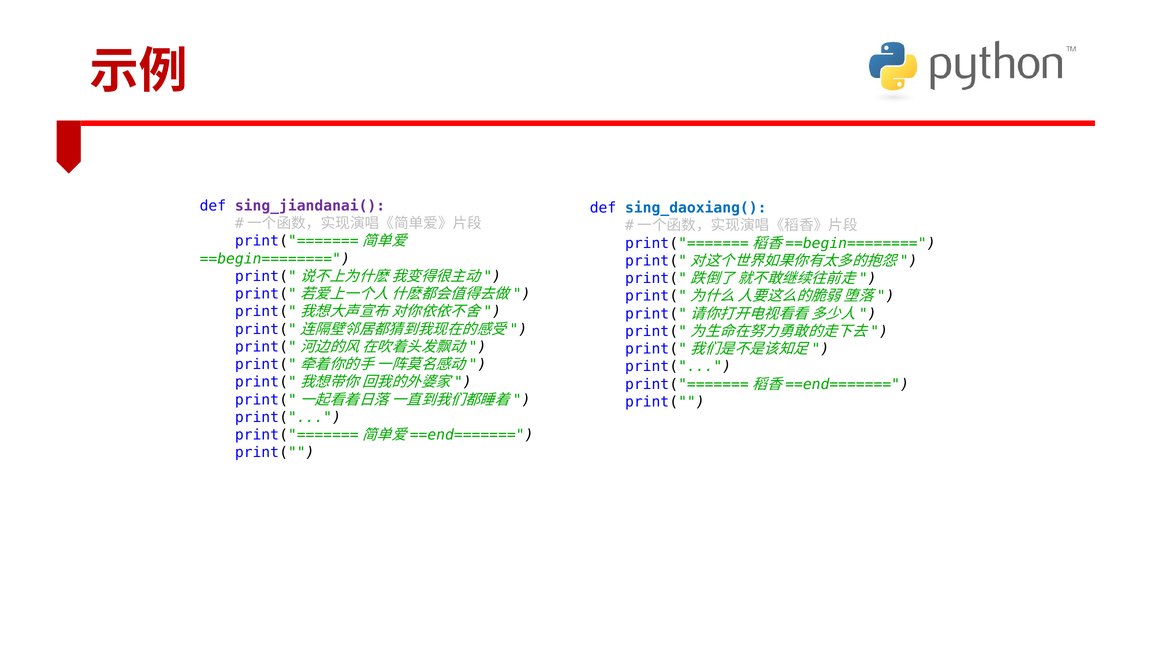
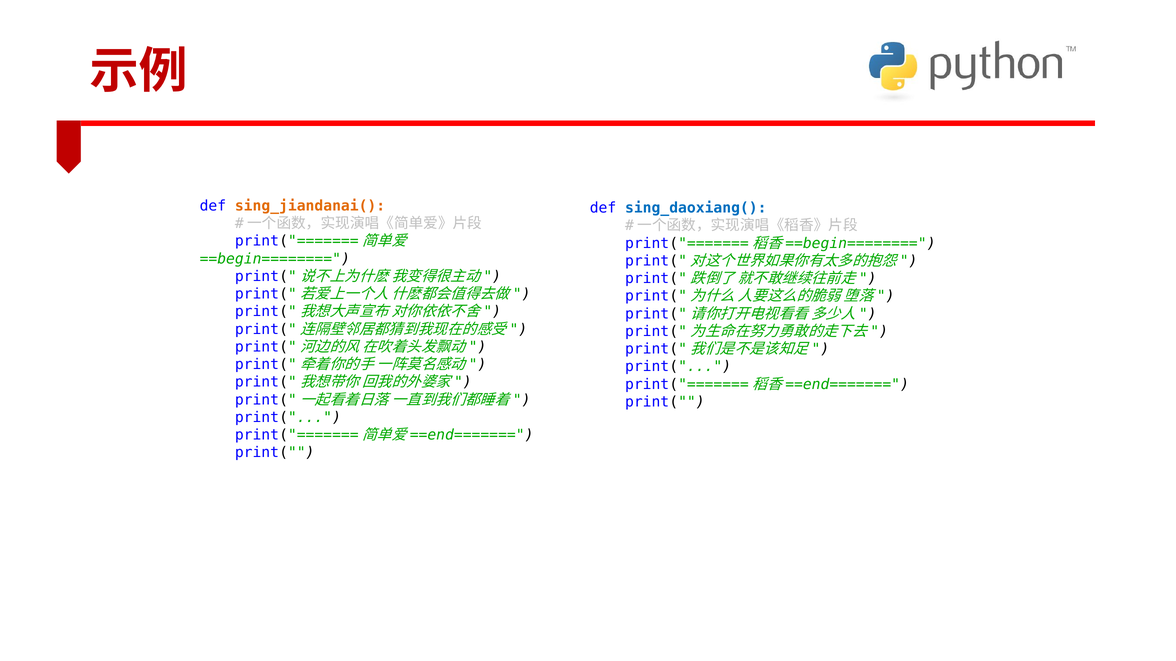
sing_jiandanai( colour: purple -> orange (310, 206)
